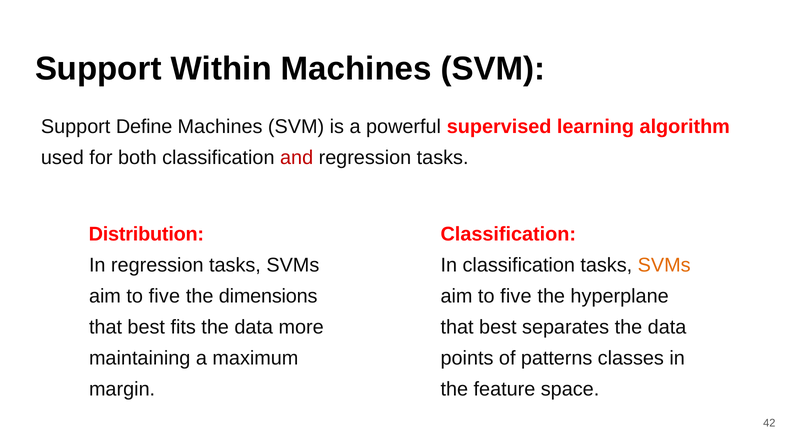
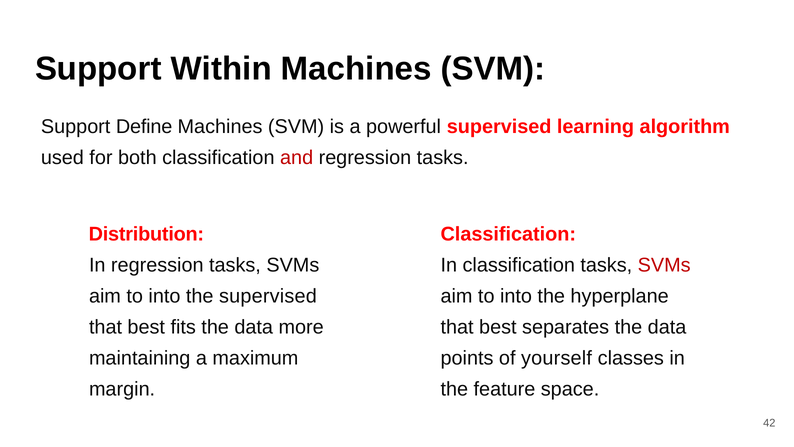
SVMs colour: orange -> red (664, 265)
five: five -> into (164, 296)
the dimensions: dimensions -> supervised (268, 296)
five: five -> into (516, 296)
patterns: patterns -> yourself (557, 358)
